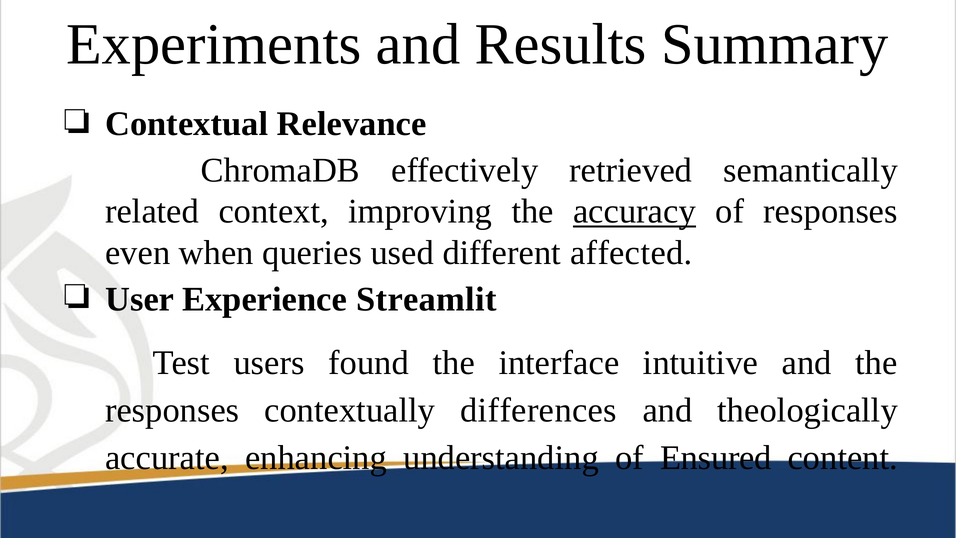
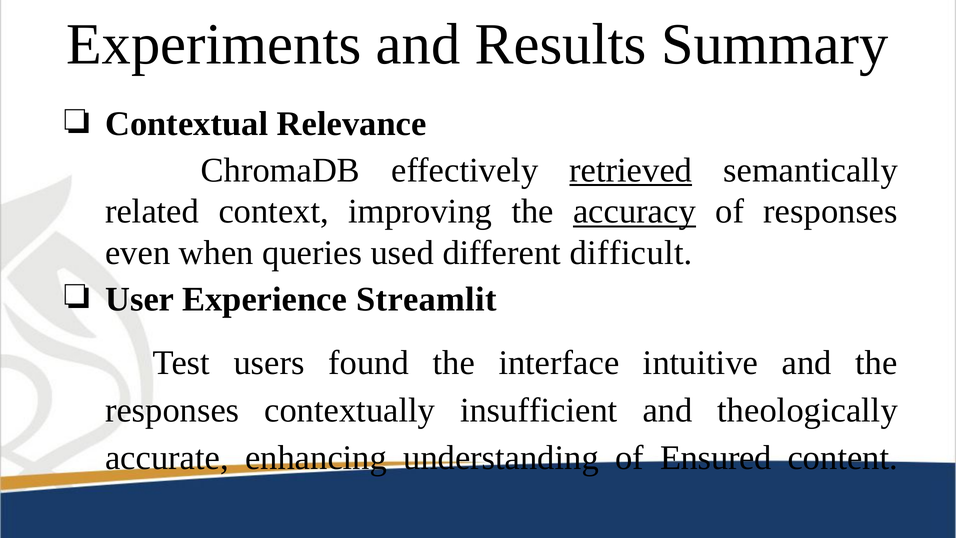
retrieved underline: none -> present (631, 170)
affected: affected -> difficult (631, 253)
differences: differences -> insufficient (539, 410)
